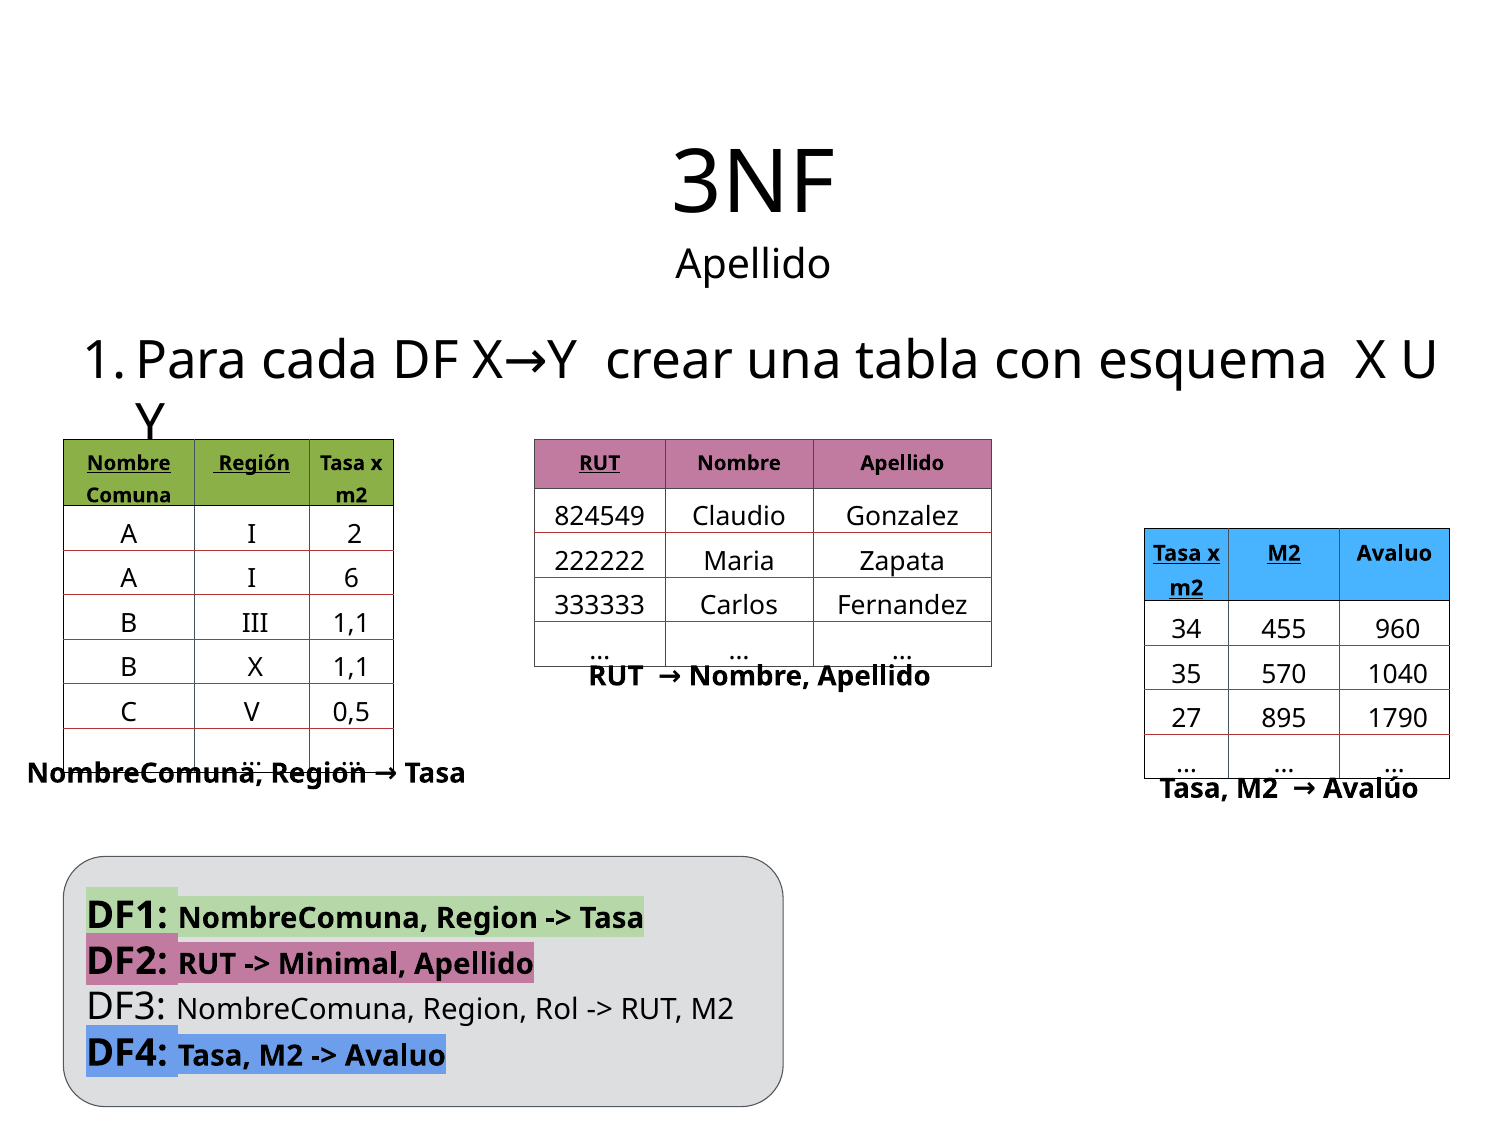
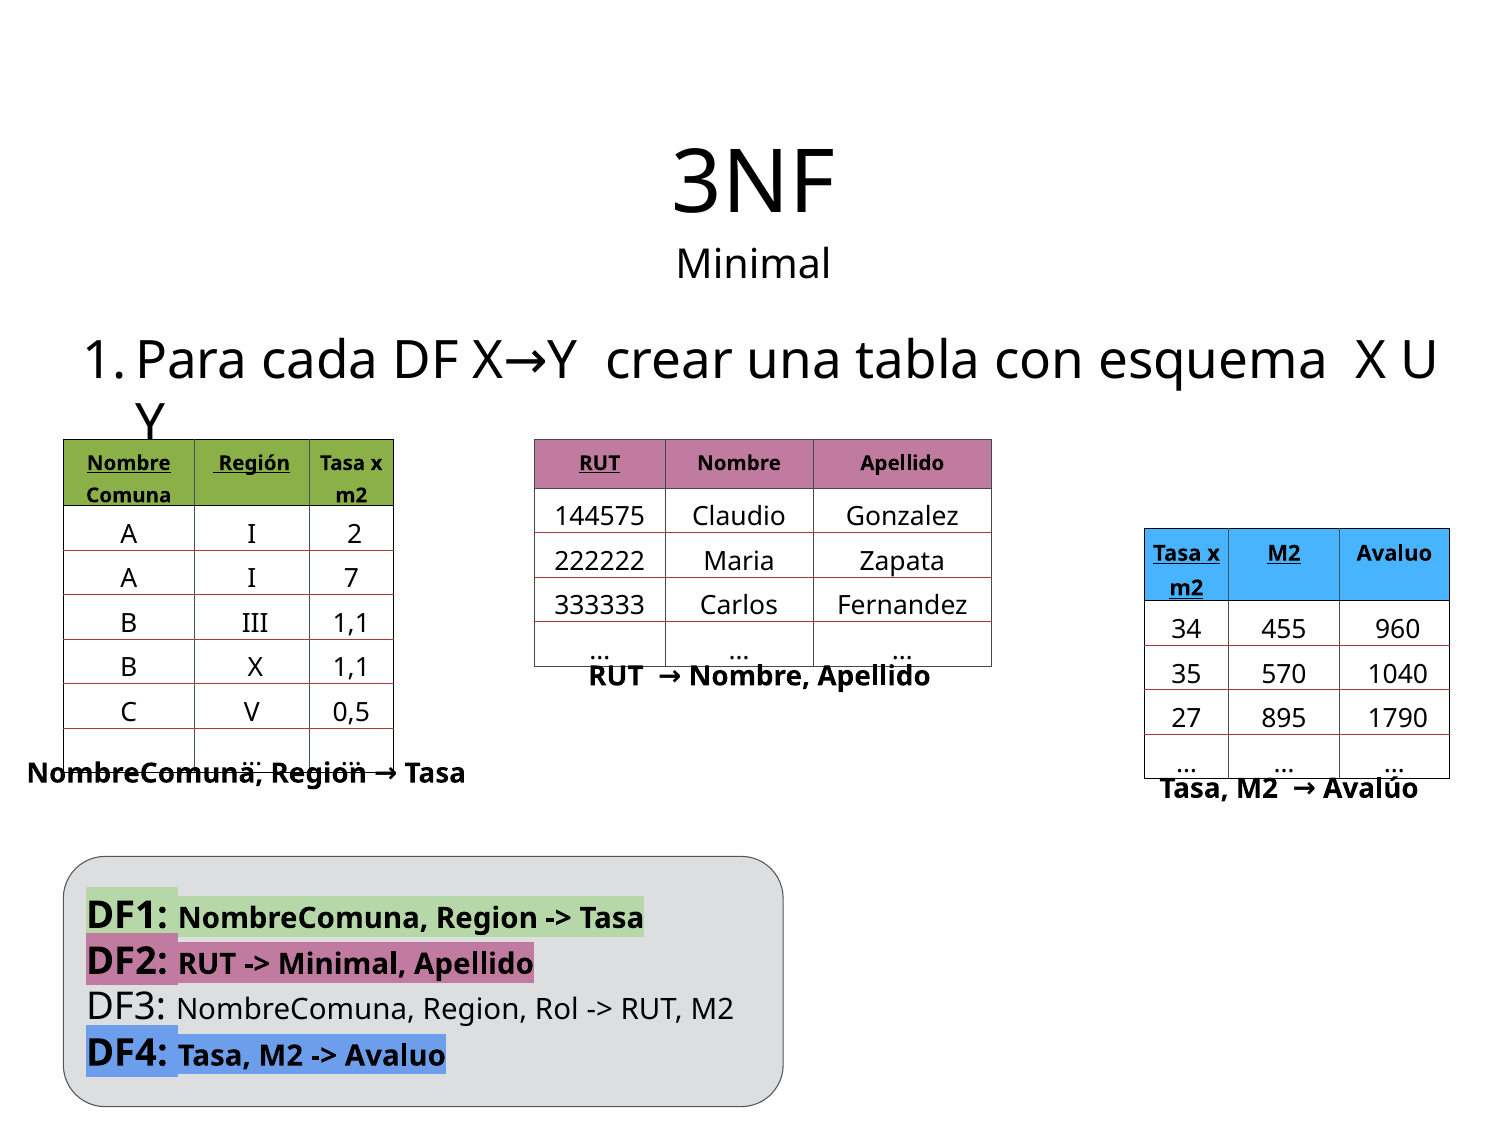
Apellido: Apellido -> Minimal (753, 265)
824549: 824549 -> 144575 (600, 517)
6: 6 -> 7 (351, 579)
